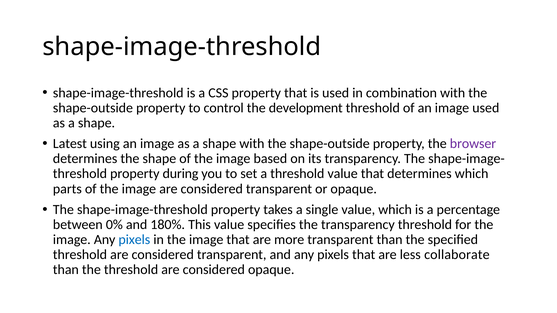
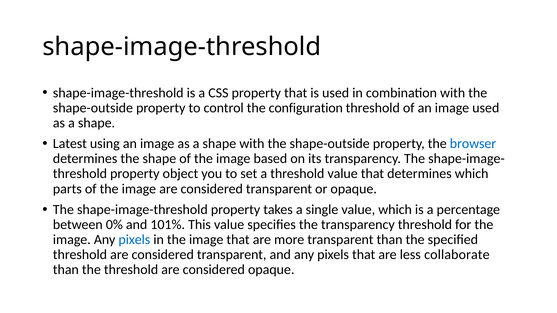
development: development -> configuration (306, 108)
browser colour: purple -> blue (473, 144)
during: during -> object (180, 174)
180%: 180% -> 101% (168, 225)
